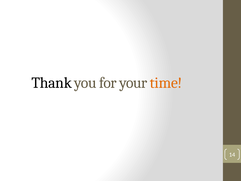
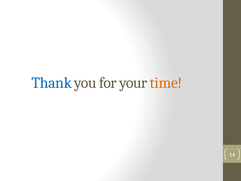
Thank colour: black -> blue (52, 83)
